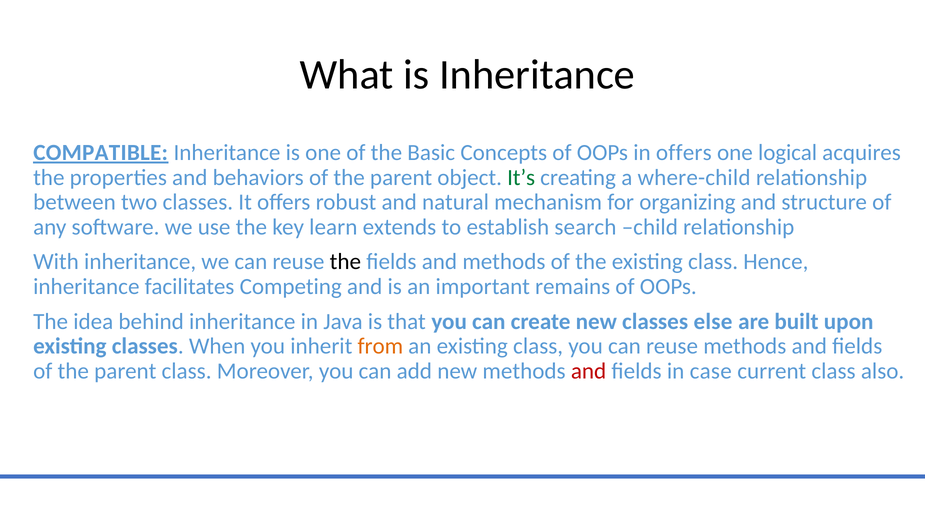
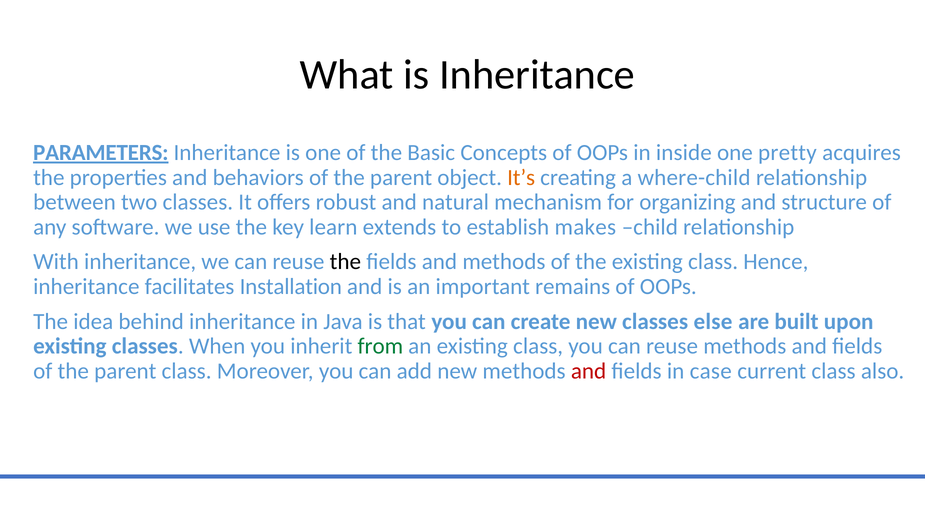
COMPATIBLE: COMPATIBLE -> PARAMETERS (101, 153)
in offers: offers -> inside (684, 153)
logical: logical -> pretty (787, 153)
It’s colour: green -> orange (521, 177)
search: search -> makes (585, 227)
Competing: Competing -> Installation (291, 287)
from colour: orange -> green (380, 347)
